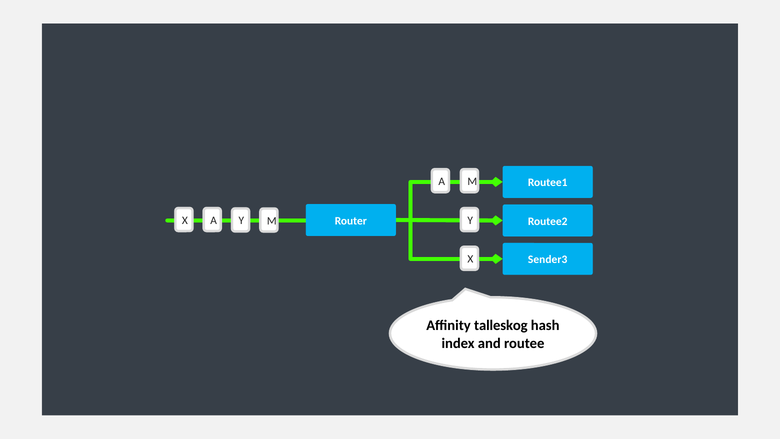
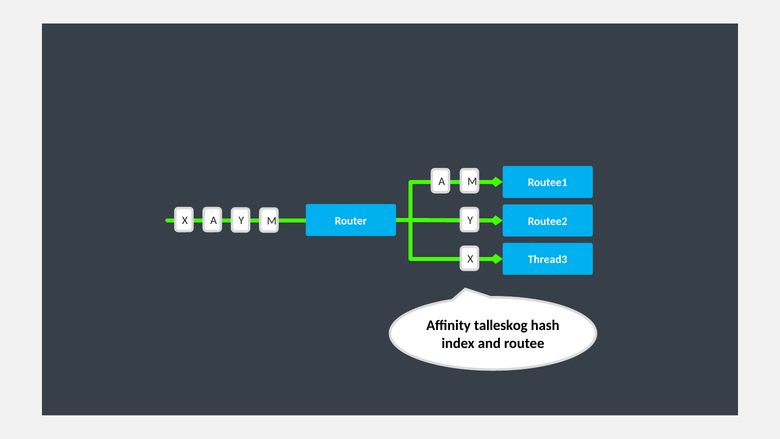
Sender3: Sender3 -> Thread3 (548, 259)
